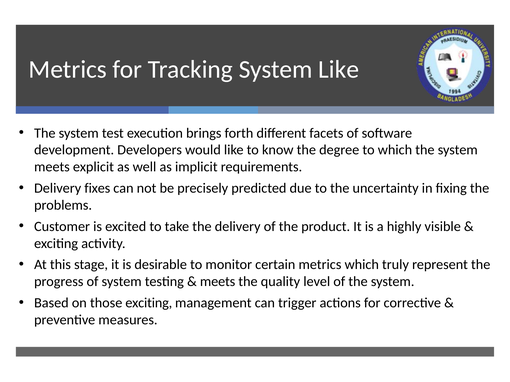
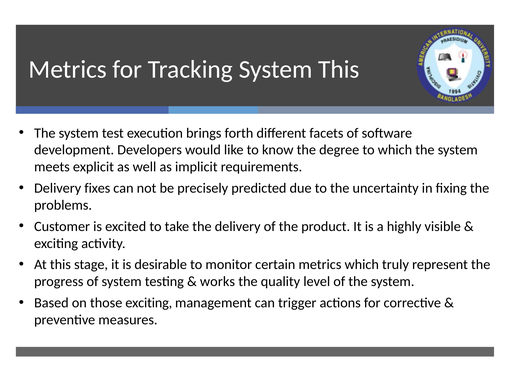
System Like: Like -> This (339, 70)
meets: meets -> works (218, 282)
